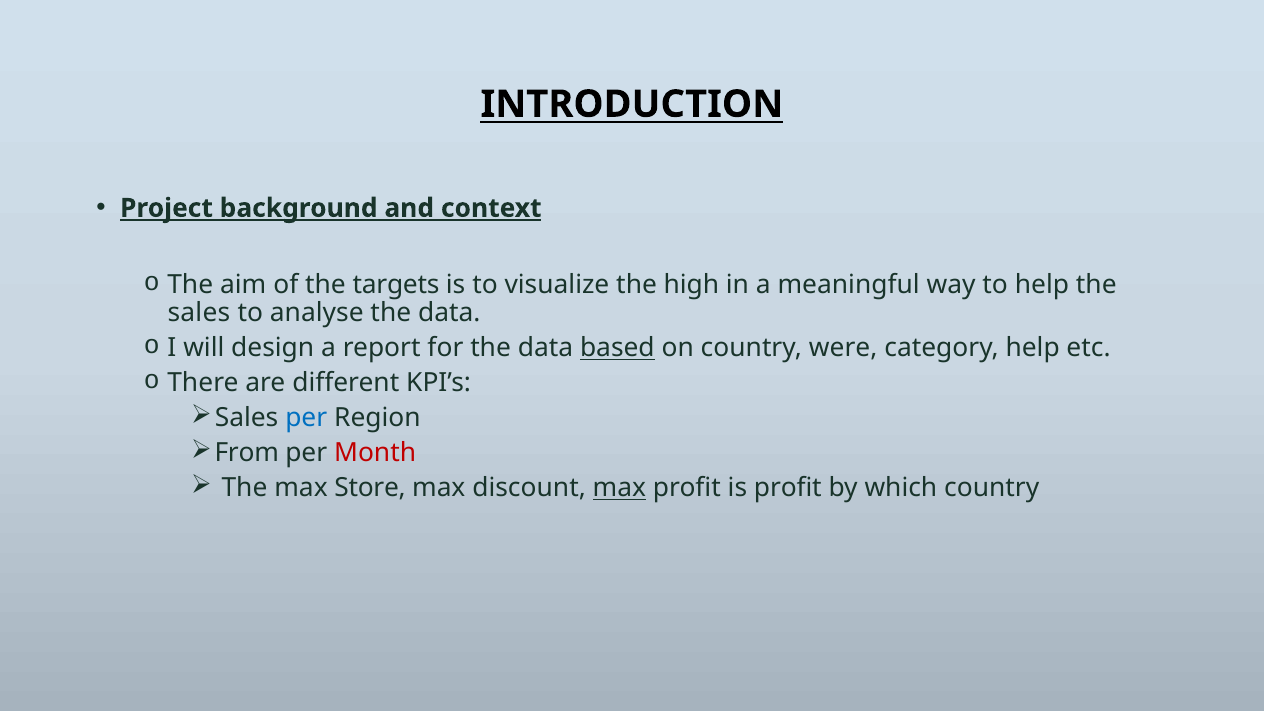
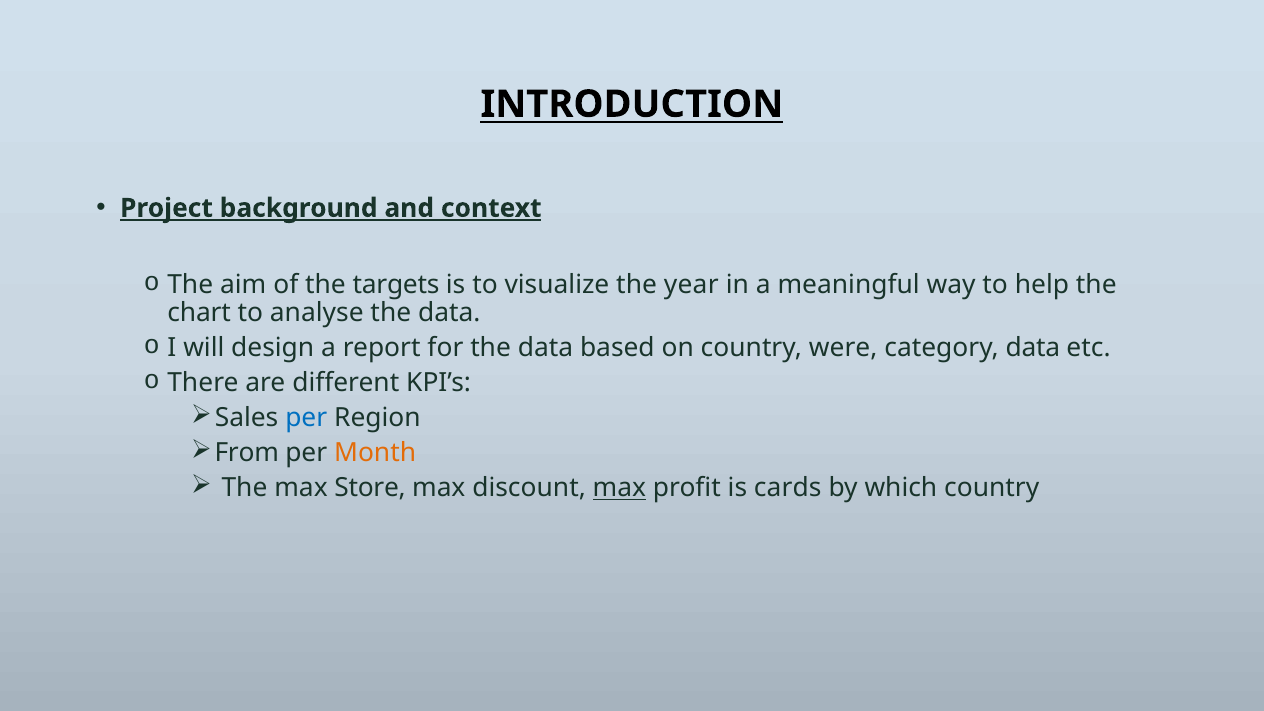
high: high -> year (691, 285)
sales: sales -> chart (199, 313)
based underline: present -> none (617, 348)
category help: help -> data (1033, 348)
Month colour: red -> orange (375, 453)
is profit: profit -> cards (788, 488)
